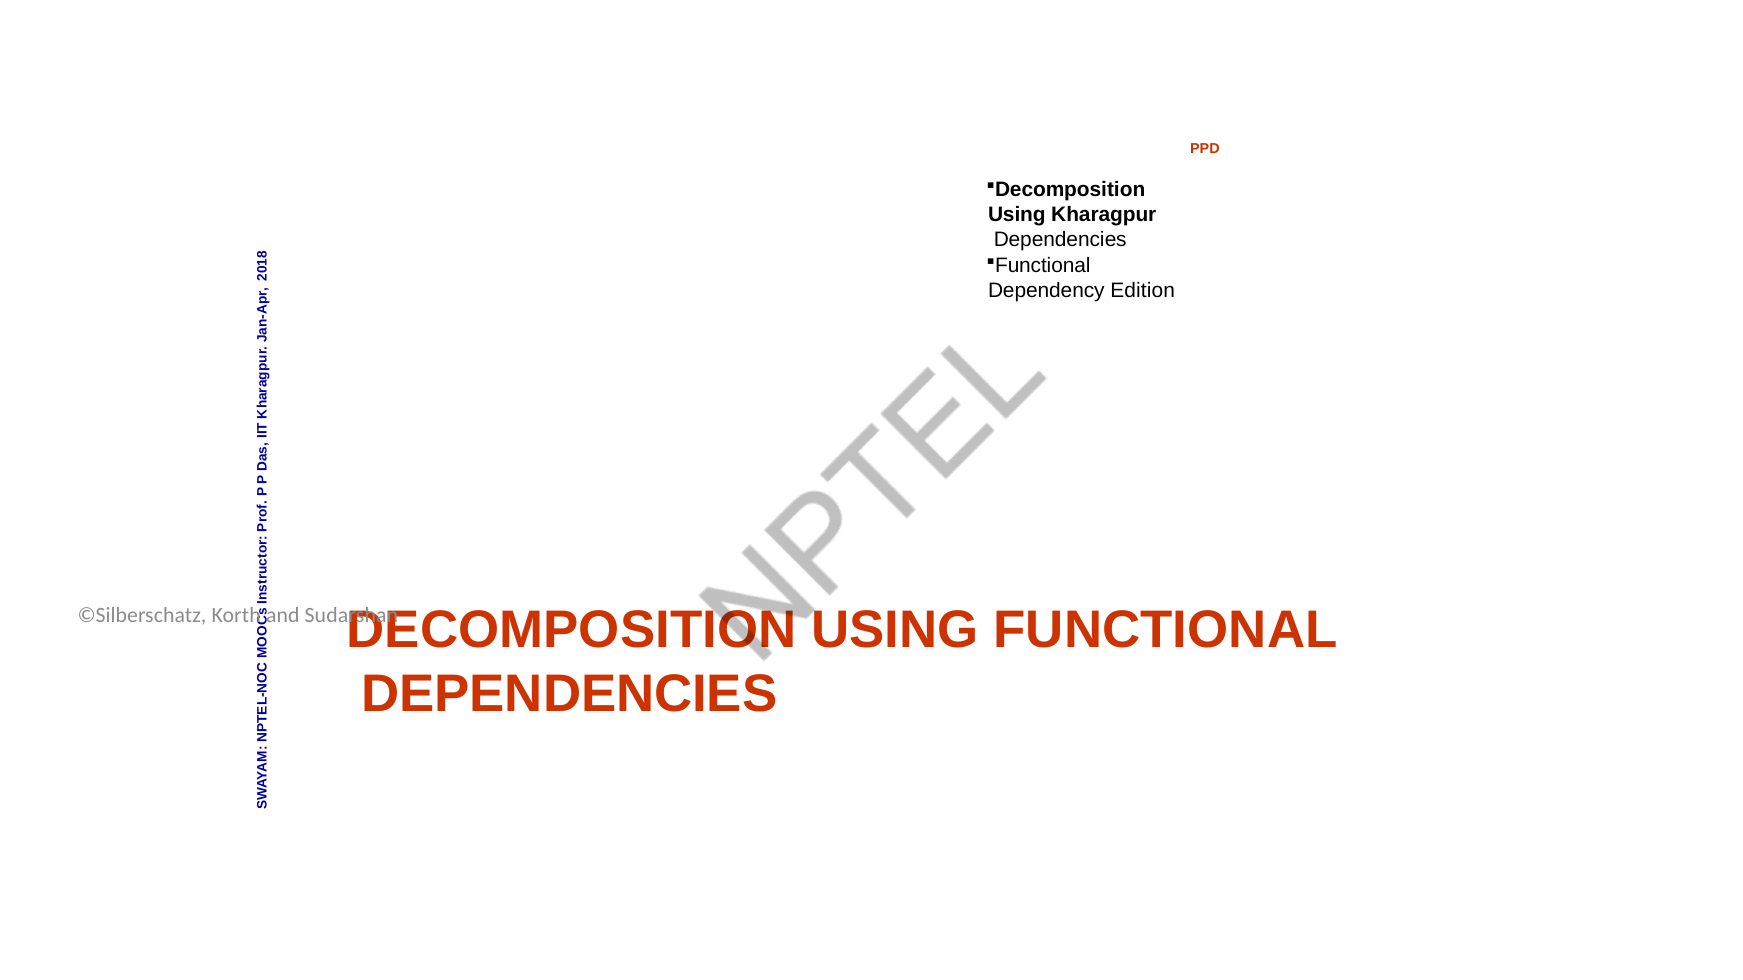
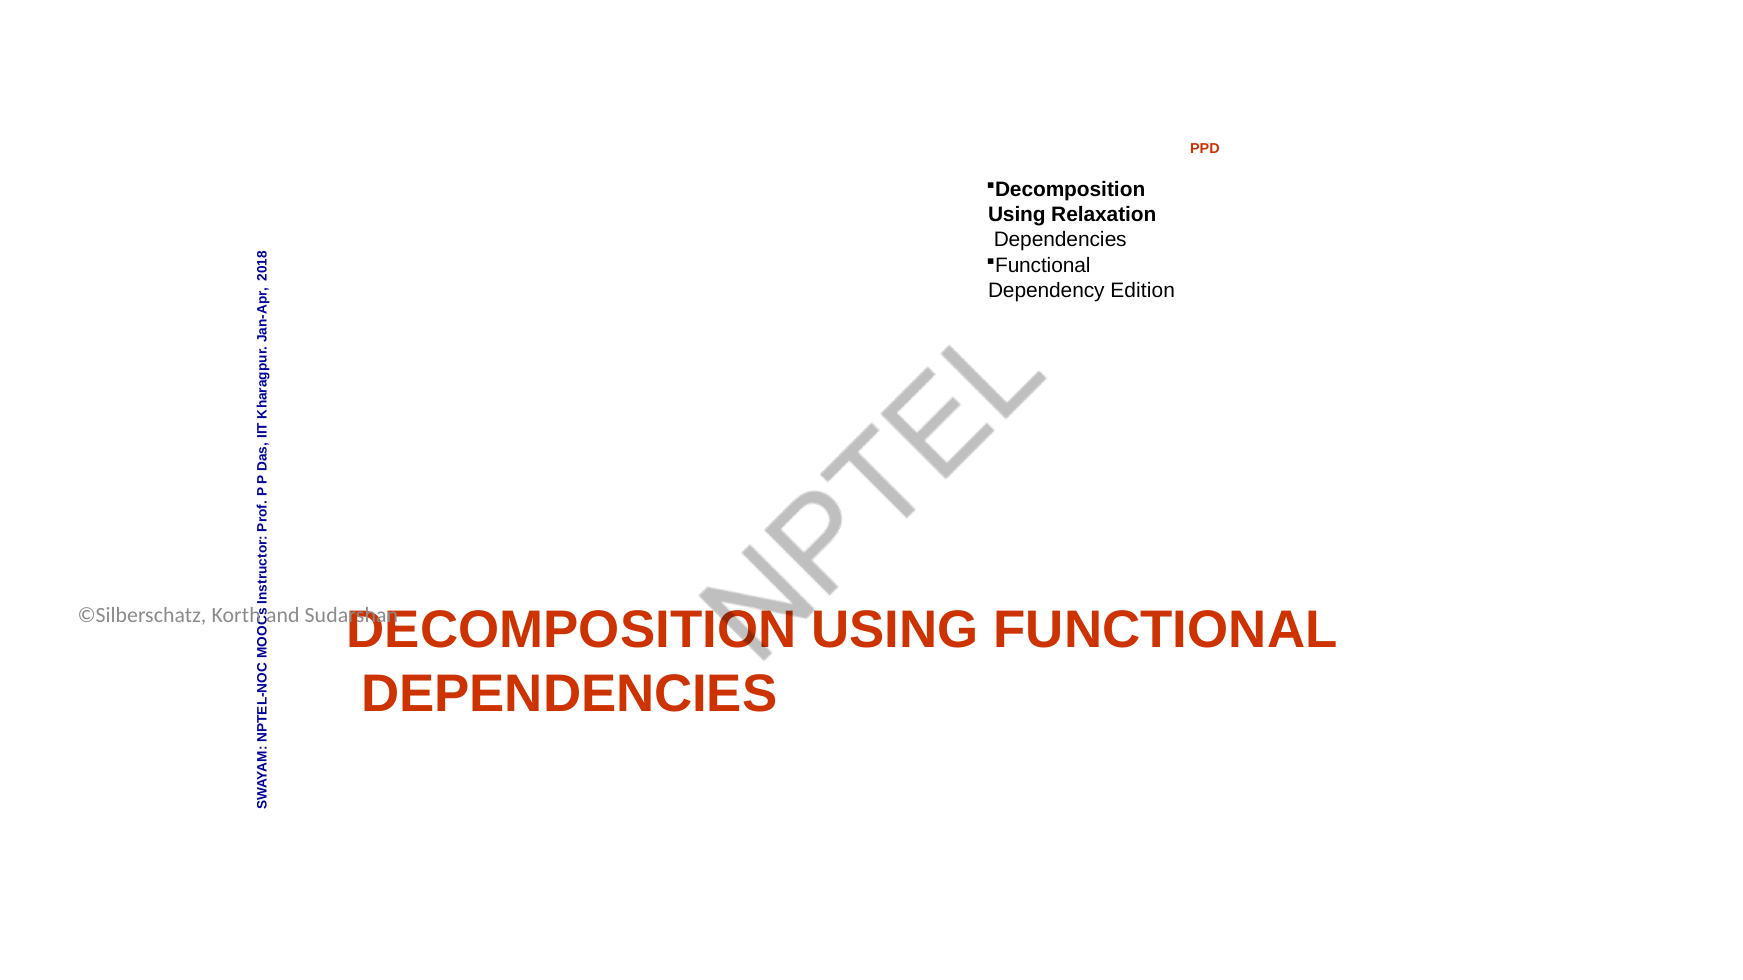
Kharagpur: Kharagpur -> Relaxation (1104, 215)
